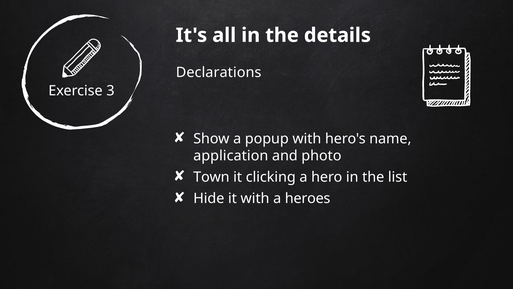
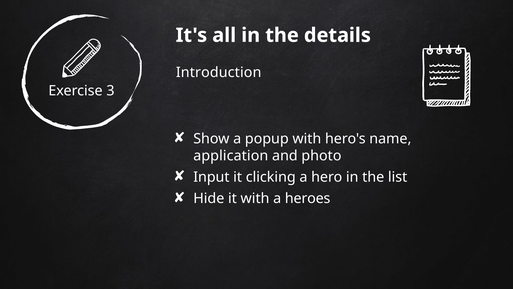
Declarations: Declarations -> Introduction (219, 72)
Town: Town -> Input (211, 177)
